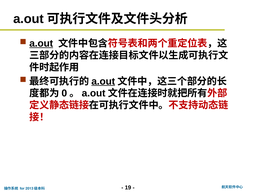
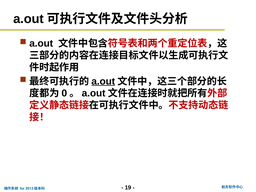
a.out underline: present -> none (41, 43)
